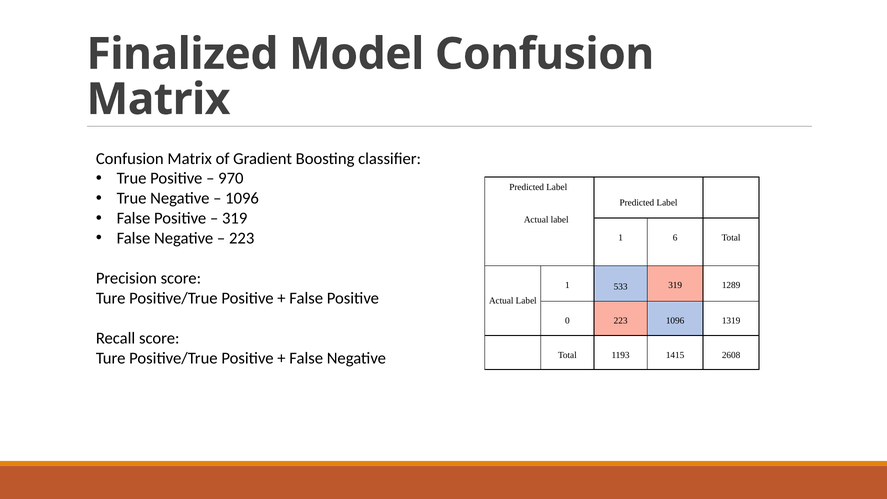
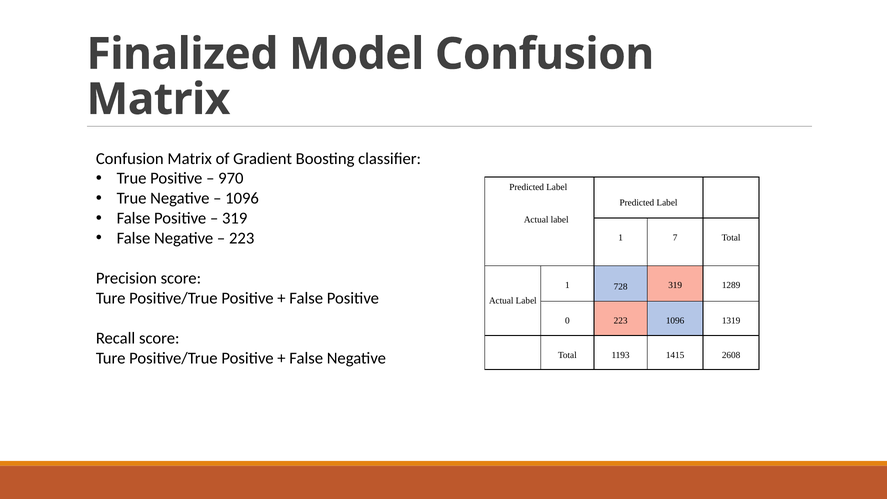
6: 6 -> 7 (675, 238)
533: 533 -> 728 (621, 287)
